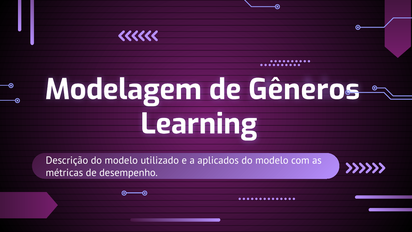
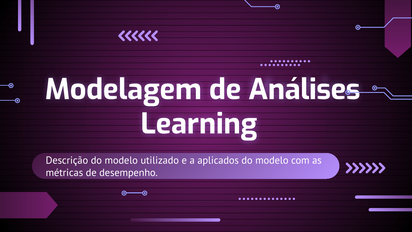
Gêneros: Gêneros -> Análises (304, 90)
